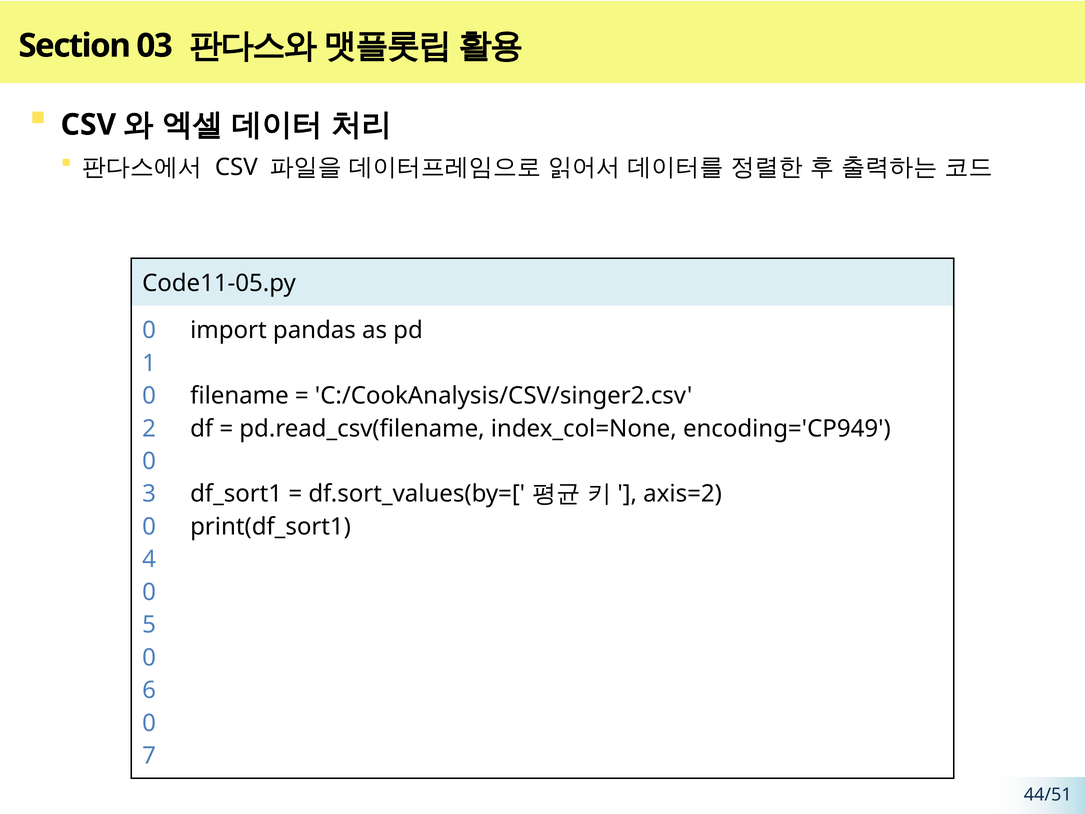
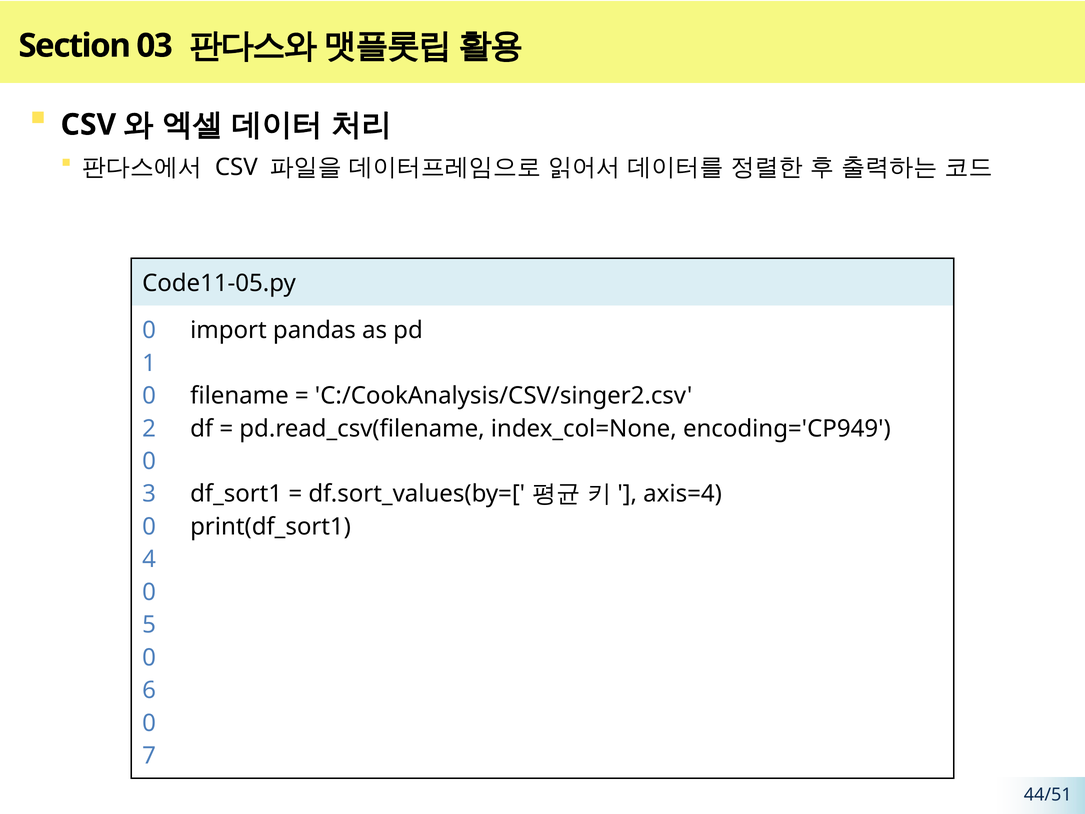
axis=2: axis=2 -> axis=4 (683, 494)
